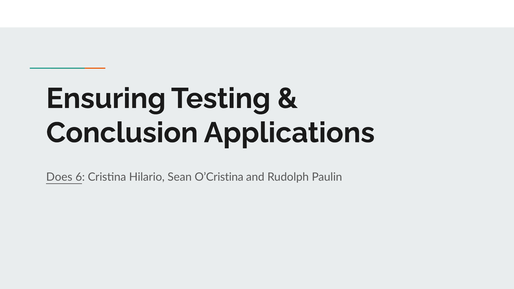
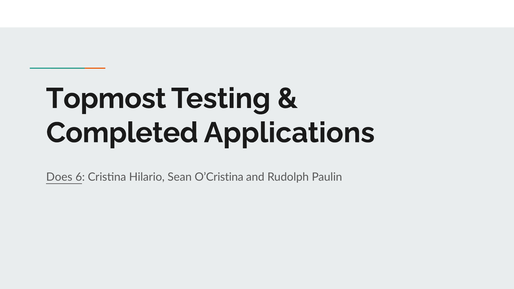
Ensuring: Ensuring -> Topmost (106, 99)
Conclusion: Conclusion -> Completed (122, 133)
